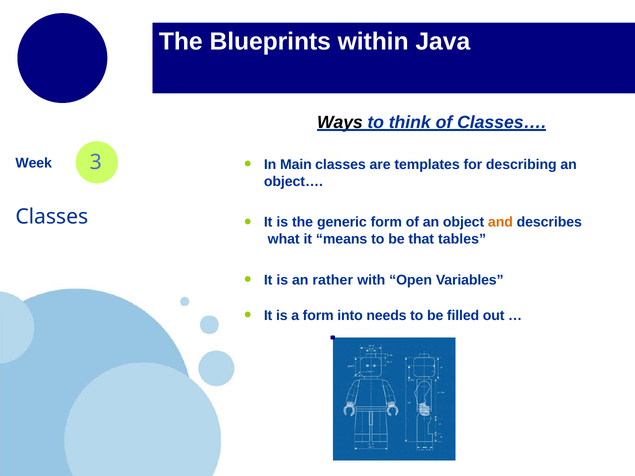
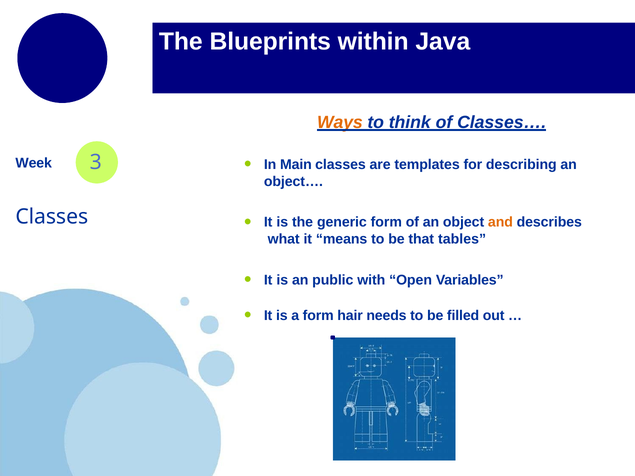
Ways colour: black -> orange (340, 122)
rather: rather -> public (333, 280)
into: into -> hair (350, 316)
